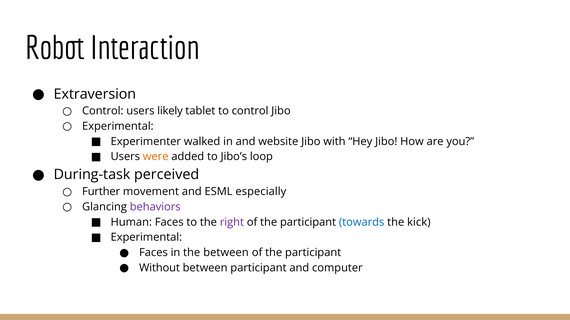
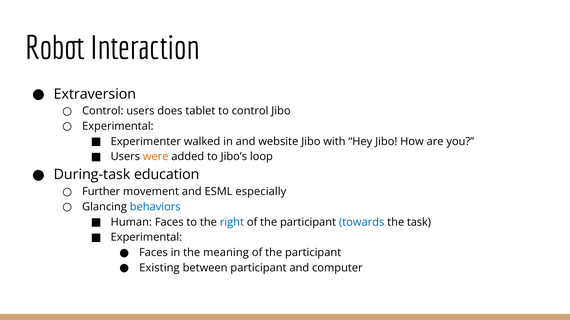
likely: likely -> does (170, 111)
perceived: perceived -> education (167, 175)
behaviors colour: purple -> blue (155, 207)
right colour: purple -> blue (232, 222)
kick: kick -> task (419, 222)
the between: between -> meaning (226, 253)
Without: Without -> Existing (159, 268)
